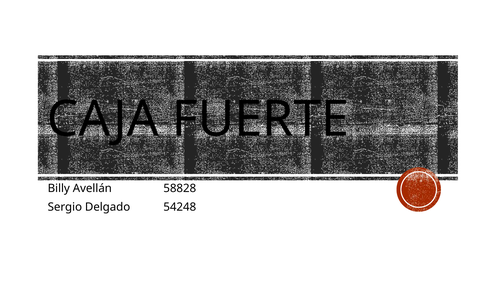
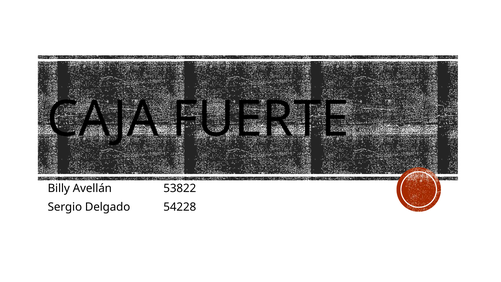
58828: 58828 -> 53822 (180, 188)
54248: 54248 -> 54228 (180, 207)
